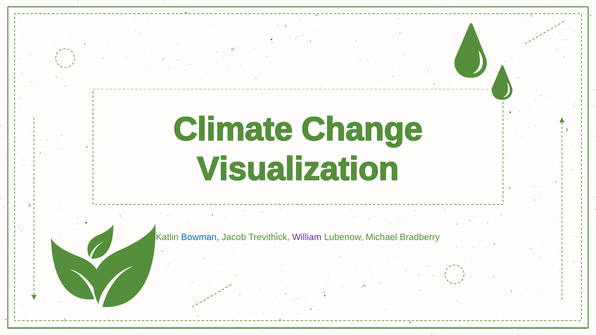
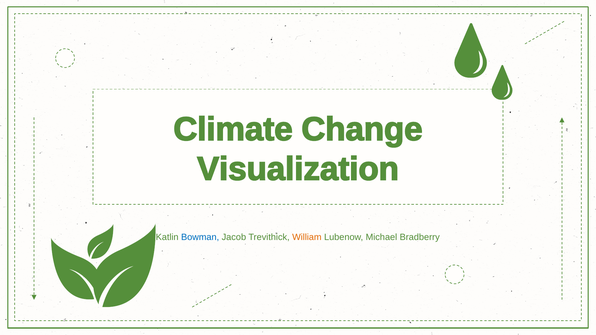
William colour: purple -> orange (307, 237)
